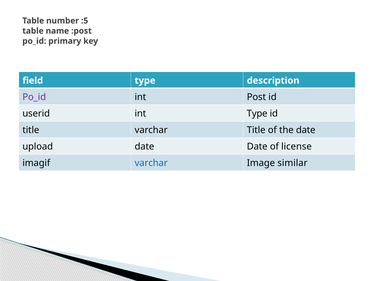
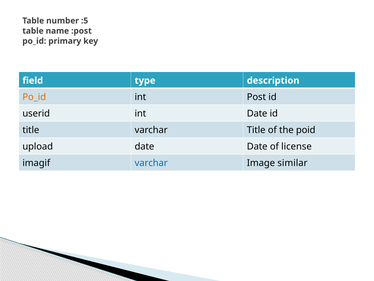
Po_id colour: purple -> orange (34, 97)
int Type: Type -> Date (257, 113)
the date: date -> poid (306, 130)
